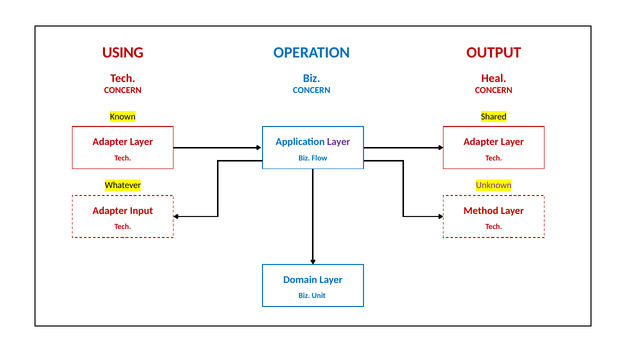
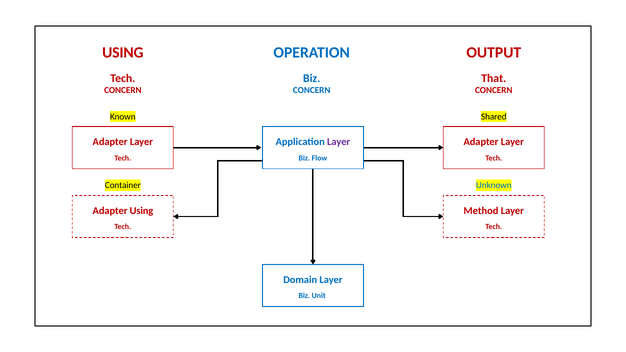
Heal: Heal -> That (494, 78)
Whatever: Whatever -> Container (123, 185)
Unknown colour: purple -> blue (494, 185)
Adapter Input: Input -> Using (141, 211)
